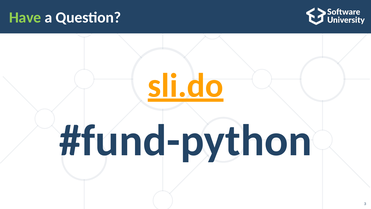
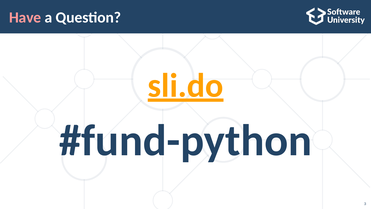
Have colour: light green -> pink (25, 18)
